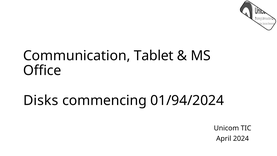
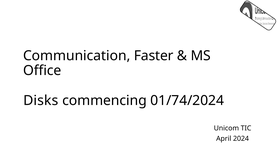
Tablet: Tablet -> Faster (154, 56)
01/94/2024: 01/94/2024 -> 01/74/2024 (187, 100)
